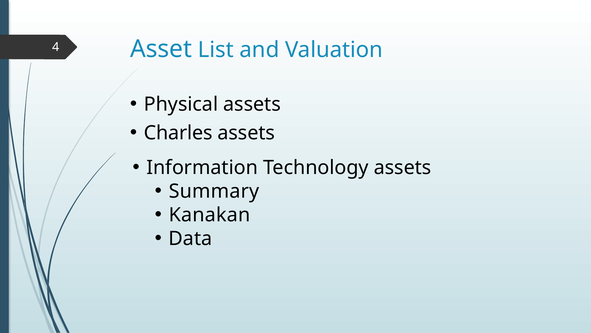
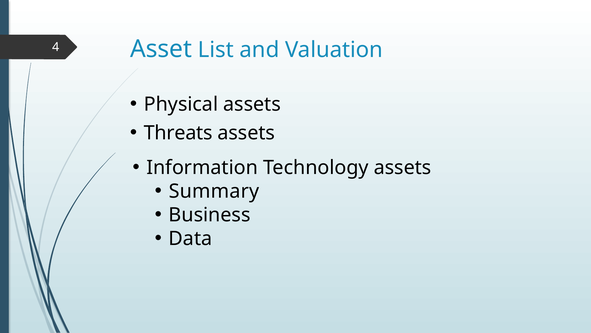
Charles: Charles -> Threats (178, 133)
Kanakan: Kanakan -> Business (210, 215)
